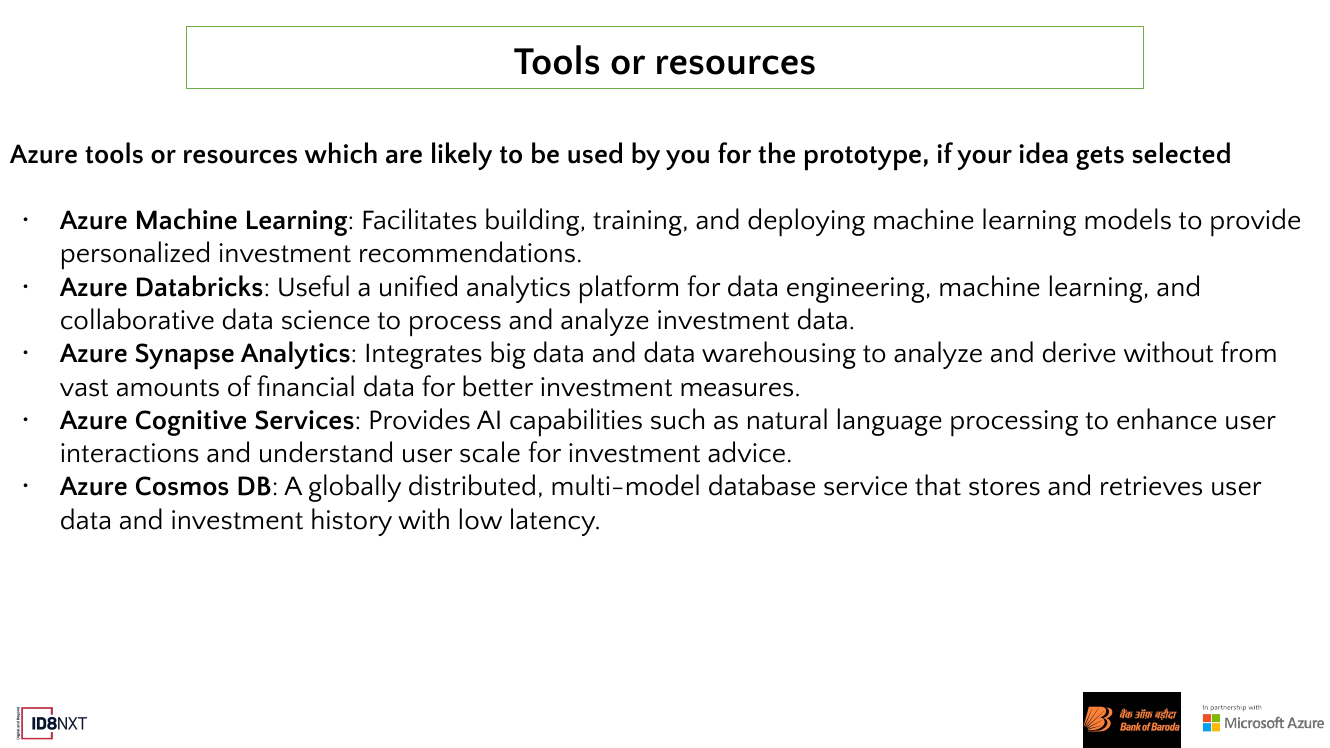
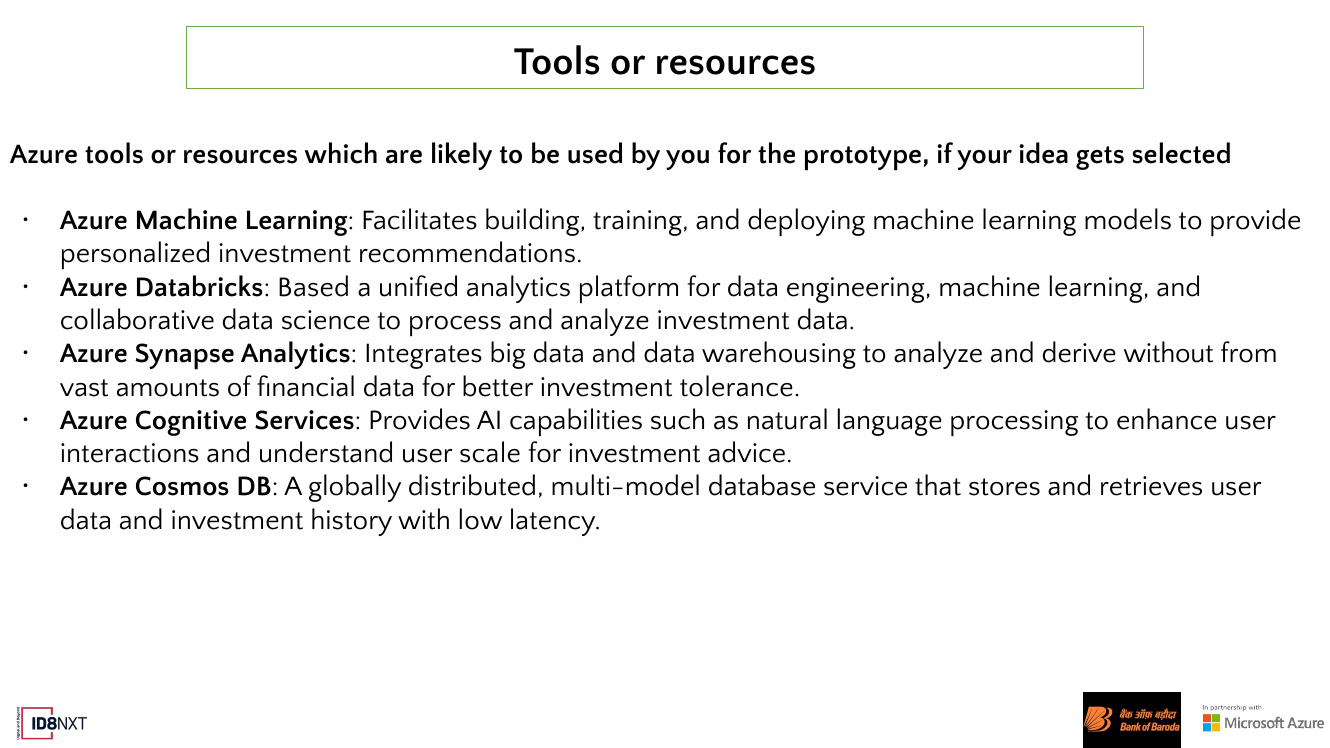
Useful: Useful -> Based (314, 287)
measures: measures -> tolerance (740, 387)
